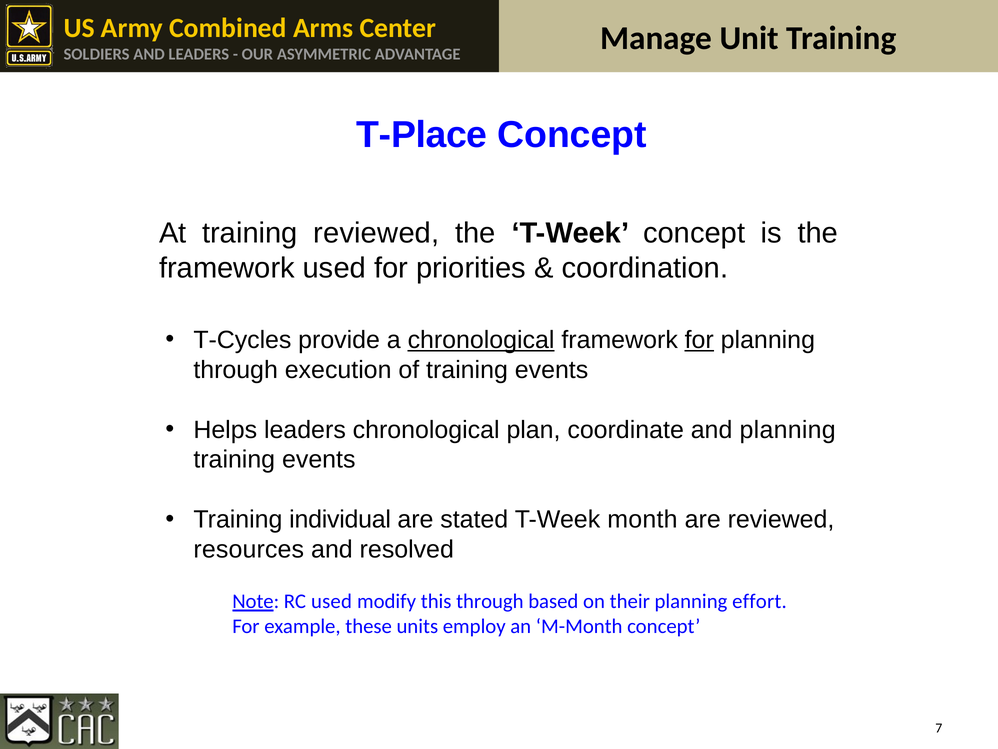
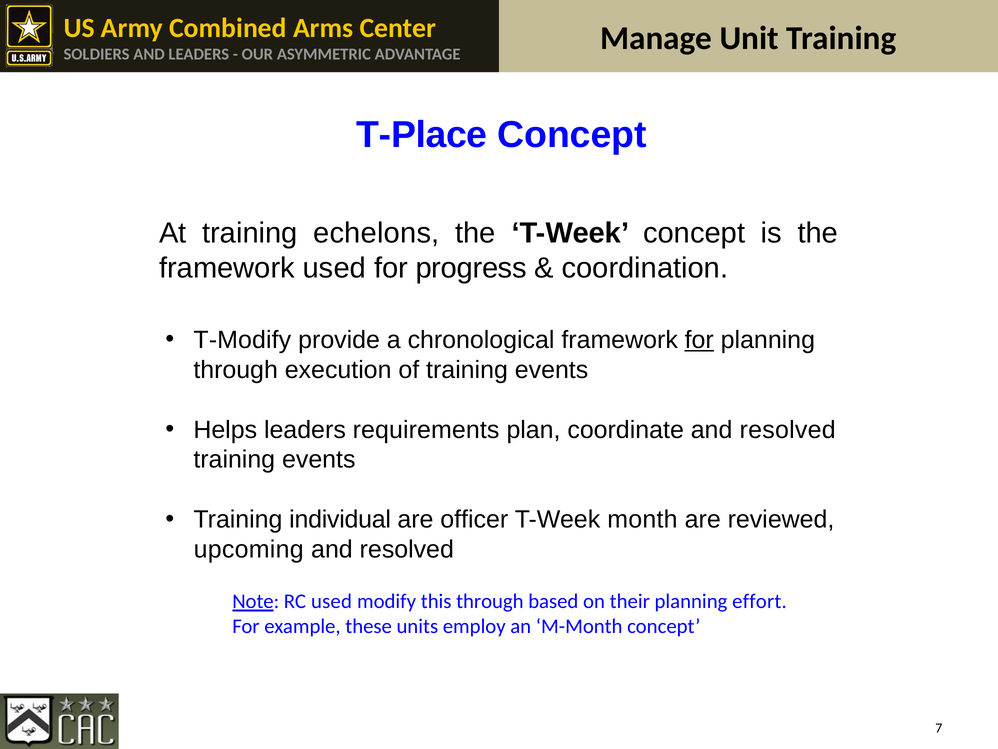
training reviewed: reviewed -> echelons (376, 233)
priorities: priorities -> progress (471, 268)
T-Cycles: T-Cycles -> T-Modify (242, 340)
chronological underline: present -> none (481, 340)
leaders chronological: chronological -> requirements (426, 430)
coordinate and planning: planning -> resolved (788, 430)
stated: stated -> officer (474, 519)
resources: resources -> upcoming (249, 549)
